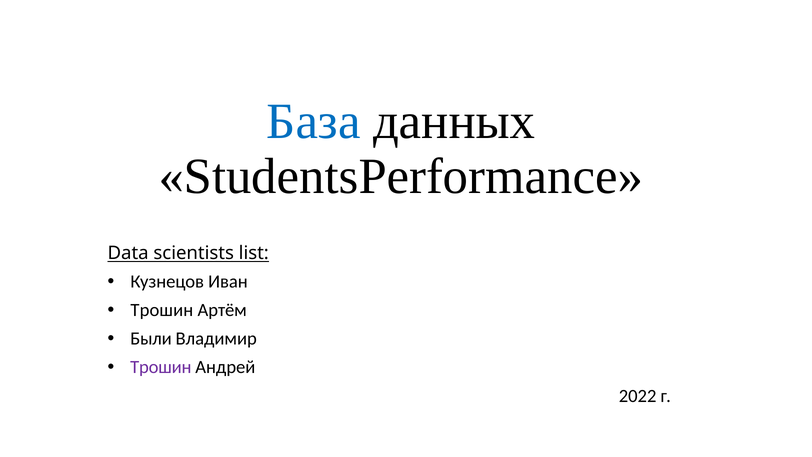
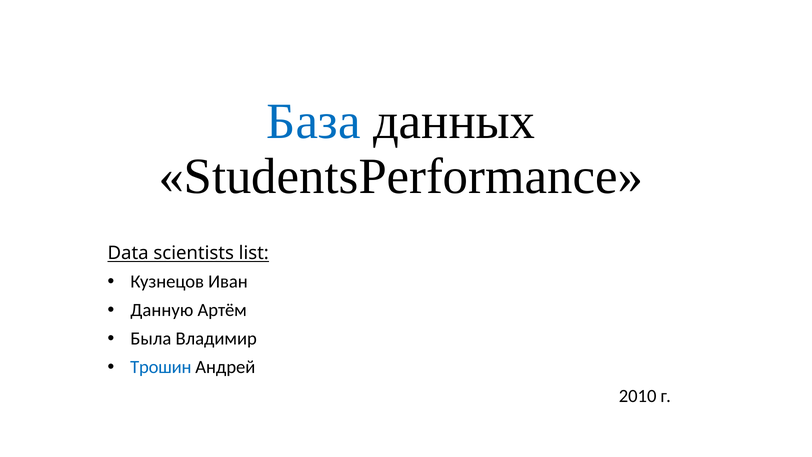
Трошин: Трошин -> Данную (162, 310)
Были: Были -> Была (151, 339)
Трошин colour: purple -> blue (161, 367)
2022: 2022 -> 2010 (638, 396)
